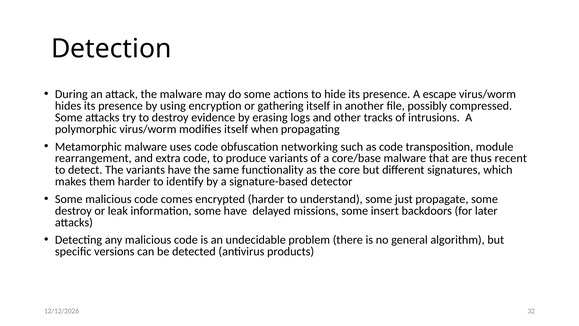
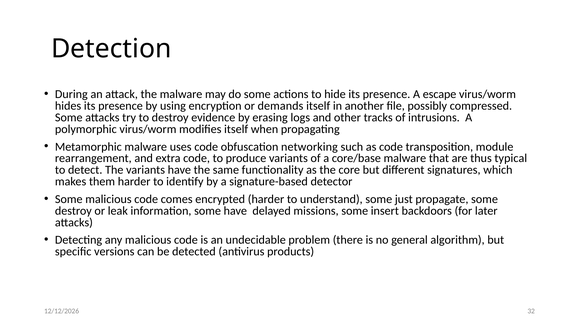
gathering: gathering -> demands (280, 106)
recent: recent -> typical (511, 158)
